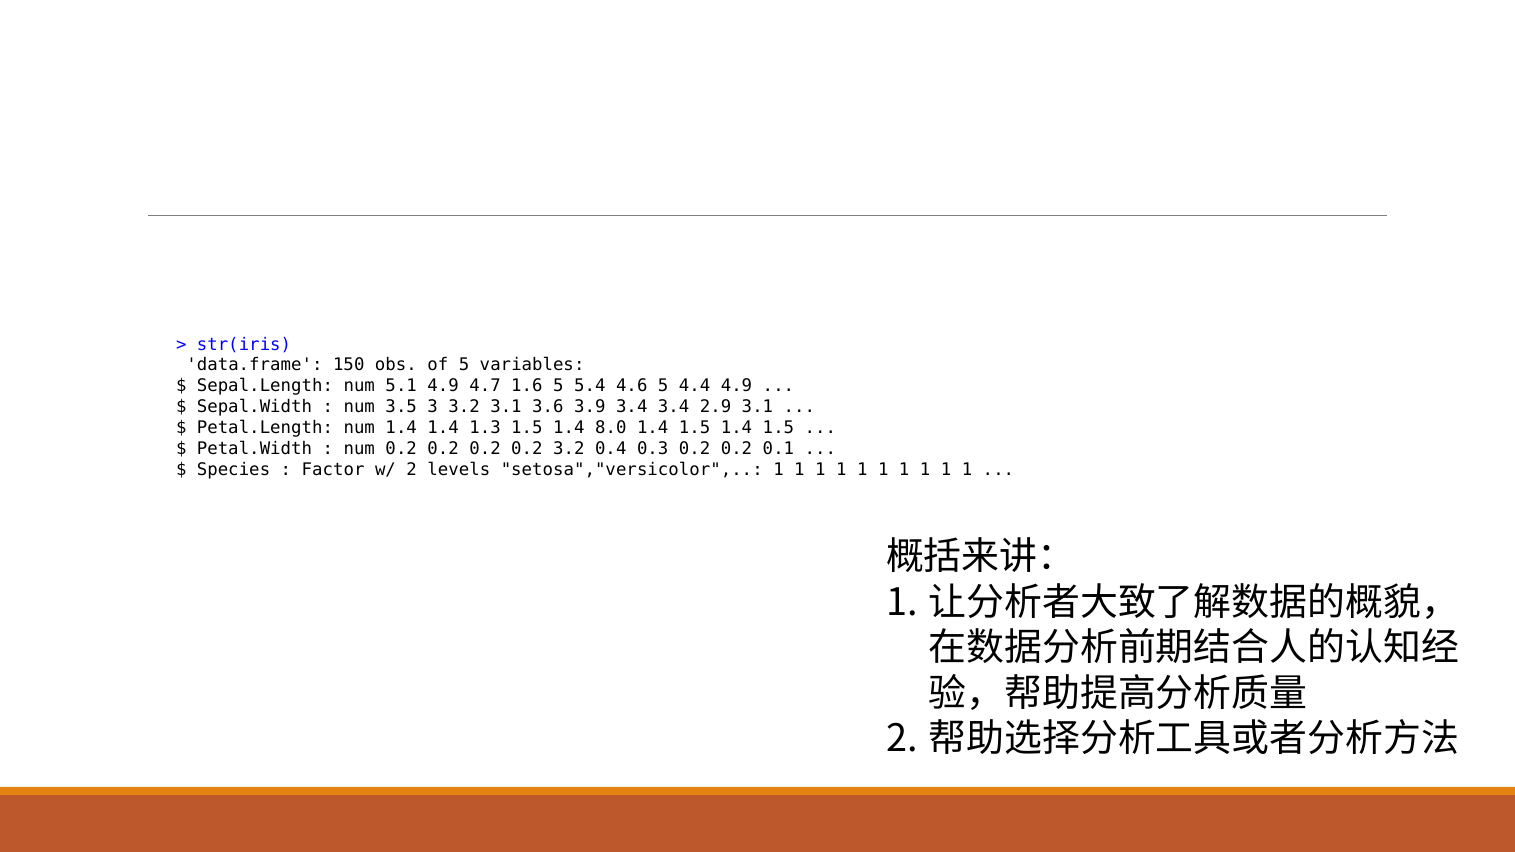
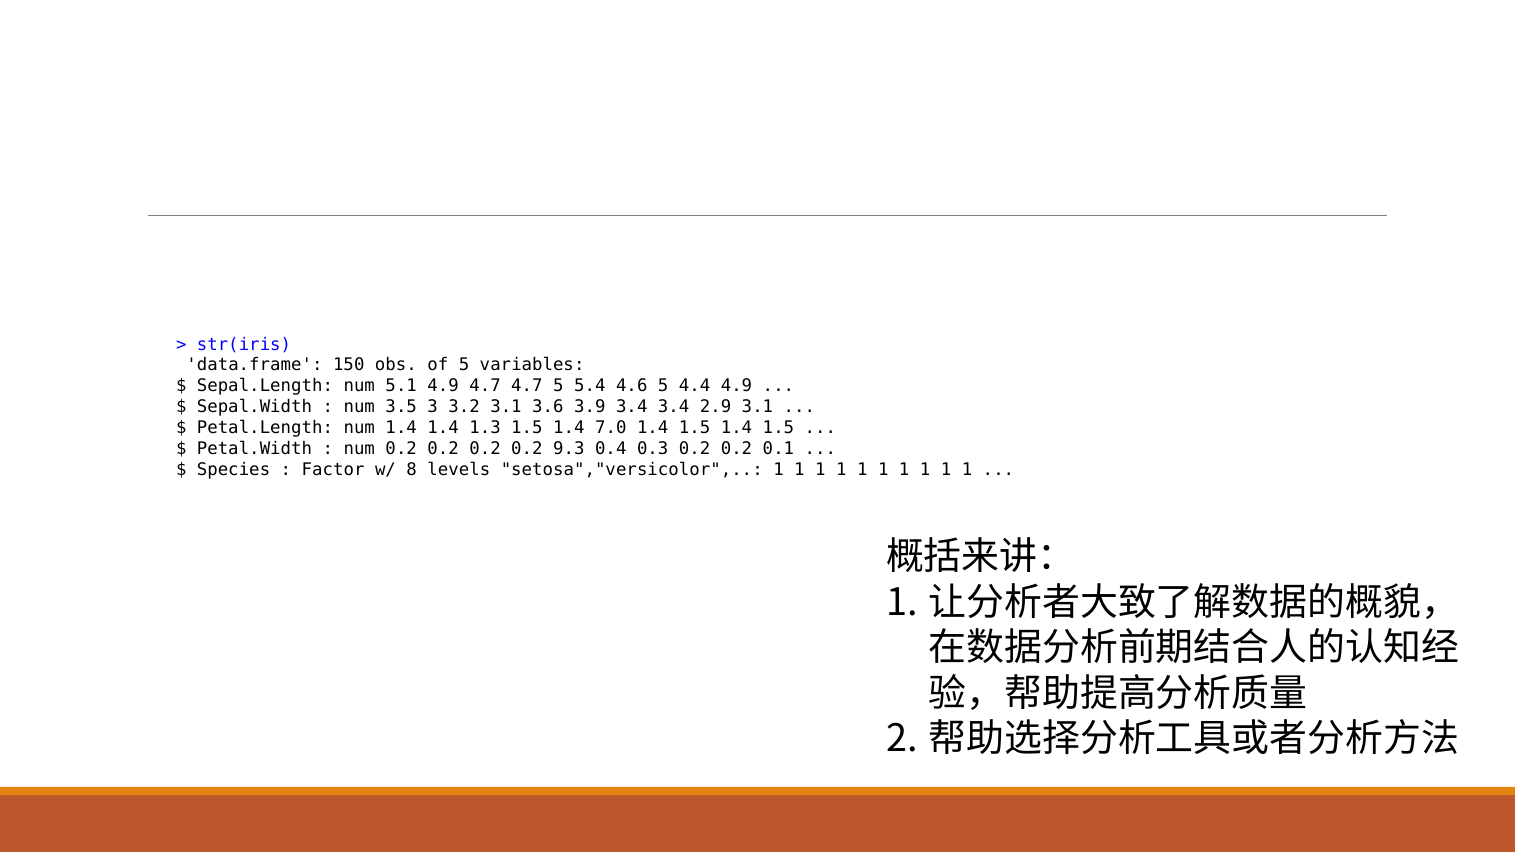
4.7 1.6: 1.6 -> 4.7 (527, 386)
8.0: 8.0 -> 7.0 (611, 428)
0.2 3.2: 3.2 -> 9.3 (569, 449)
w/ 2: 2 -> 8 (412, 469)
